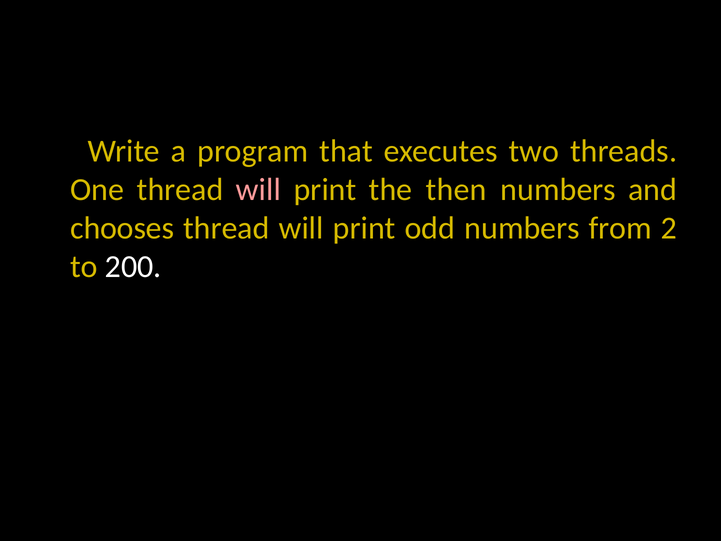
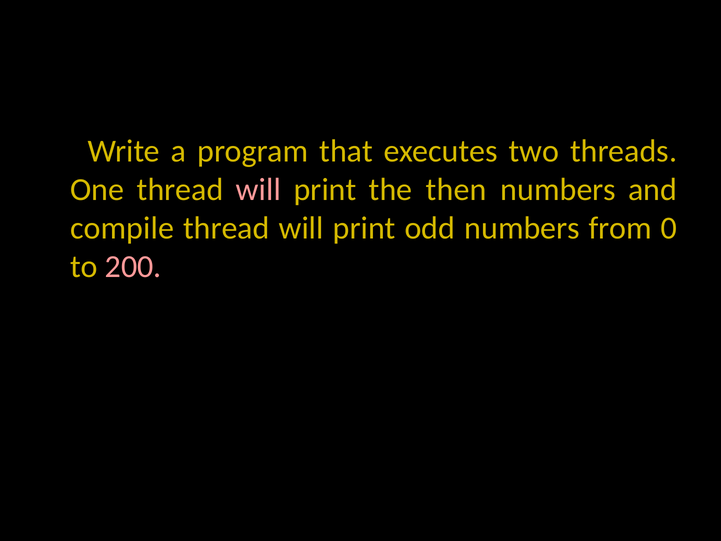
chooses: chooses -> compile (122, 228)
2: 2 -> 0 (669, 228)
200 colour: white -> pink (133, 267)
